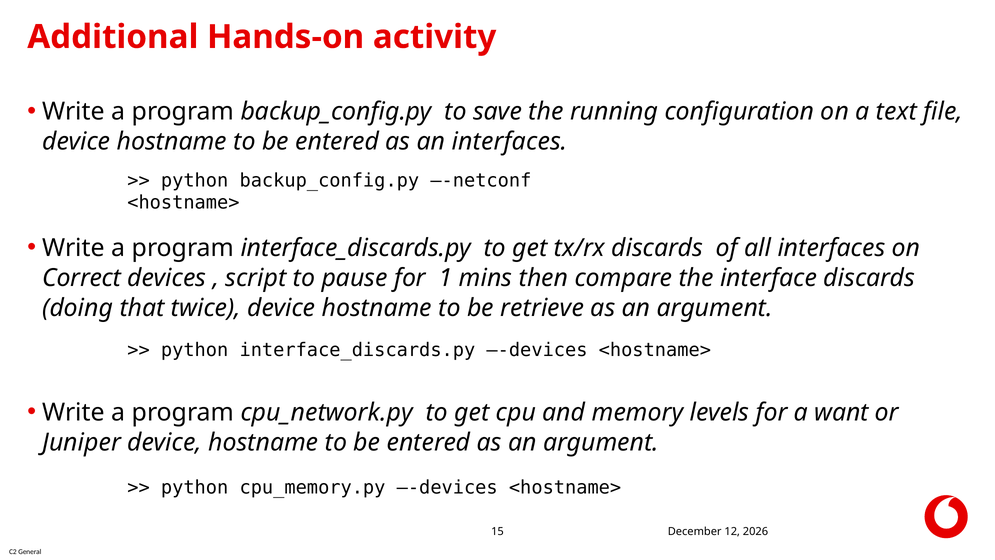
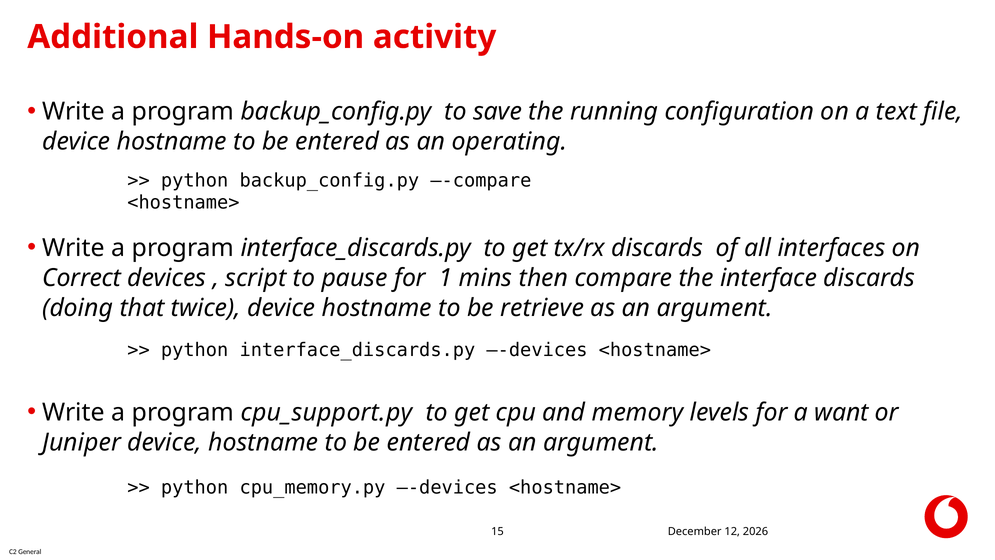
an interfaces: interfaces -> operating (510, 142)
–-netconf: –-netconf -> –-compare (481, 180)
cpu_network.py: cpu_network.py -> cpu_support.py (327, 412)
